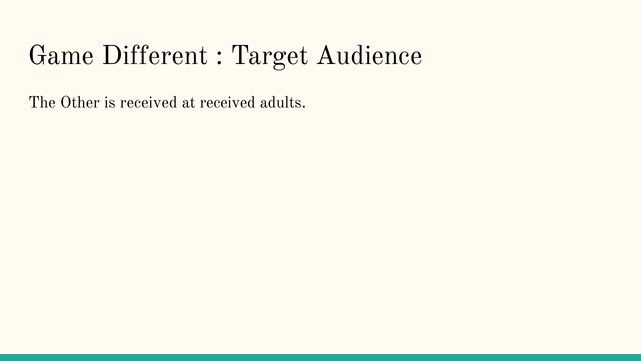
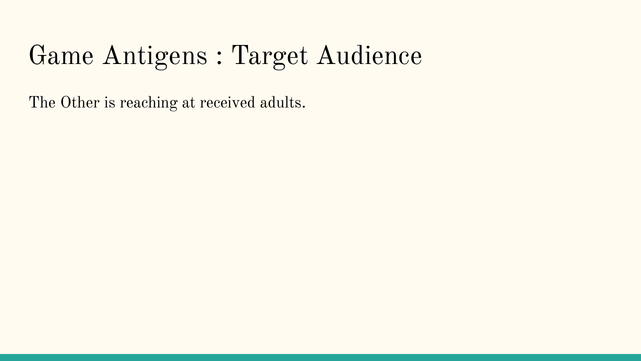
Different: Different -> Antigens (155, 55)
is received: received -> reaching (149, 102)
